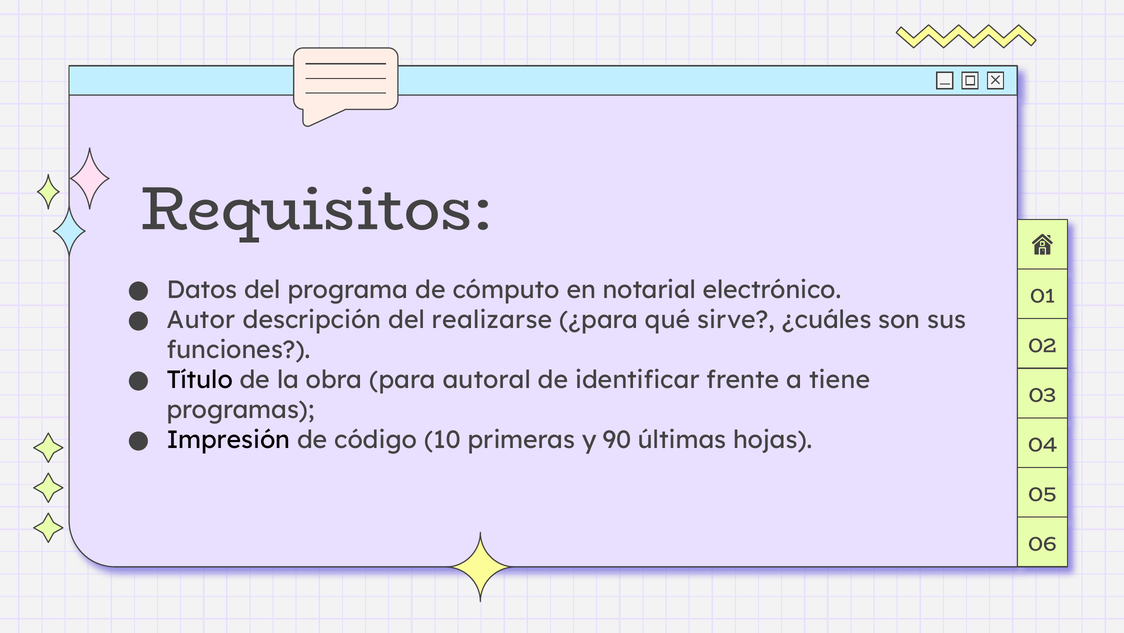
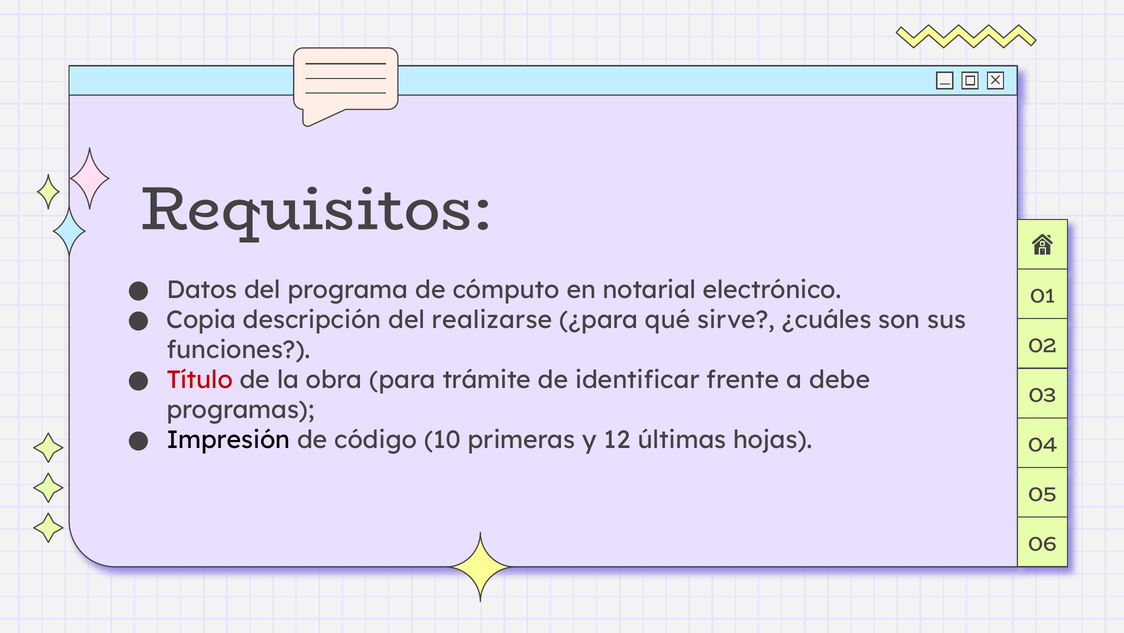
Autor: Autor -> Copia (201, 320)
Título colour: black -> red (200, 380)
autoral: autoral -> trámite (487, 380)
tiene: tiene -> debe (840, 380)
90: 90 -> 12 (617, 440)
